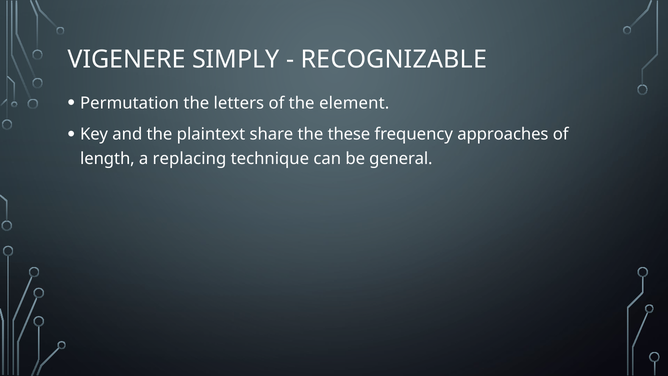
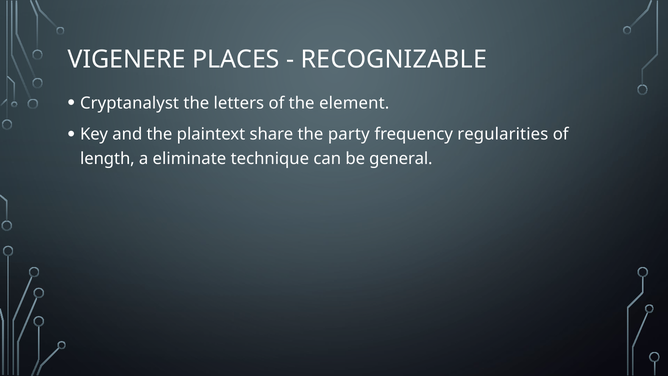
SIMPLY: SIMPLY -> PLACES (236, 60)
Permutation: Permutation -> Cryptanalyst (130, 103)
these: these -> party (349, 134)
approaches: approaches -> regularities (503, 134)
replacing: replacing -> eliminate (189, 158)
